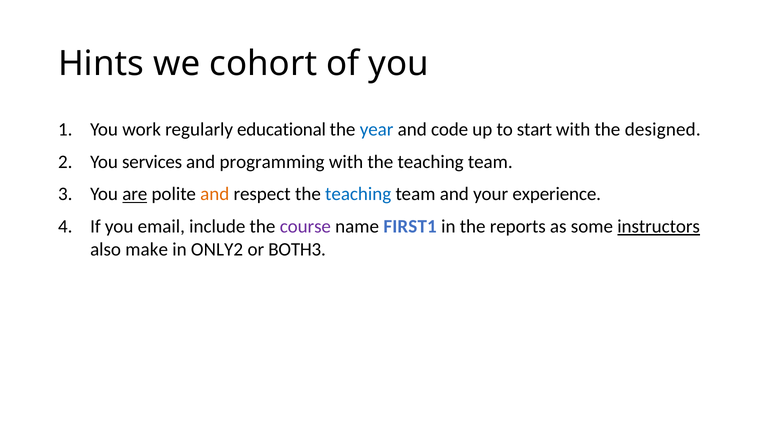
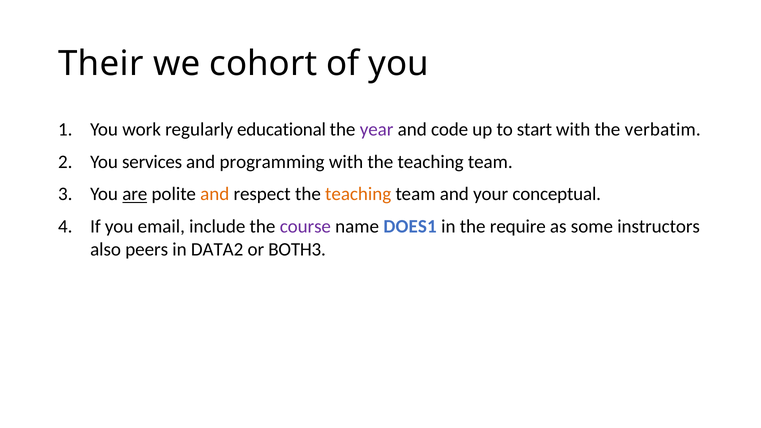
Hints: Hints -> Their (101, 64)
year colour: blue -> purple (377, 130)
designed: designed -> verbatim (663, 130)
teaching colour: blue -> orange (358, 194)
experience: experience -> conceptual (557, 194)
FIRST1: FIRST1 -> DOES1 (410, 227)
reports: reports -> require (518, 227)
instructors underline: present -> none (659, 227)
make: make -> peers (147, 249)
ONLY2: ONLY2 -> DATA2 (217, 249)
